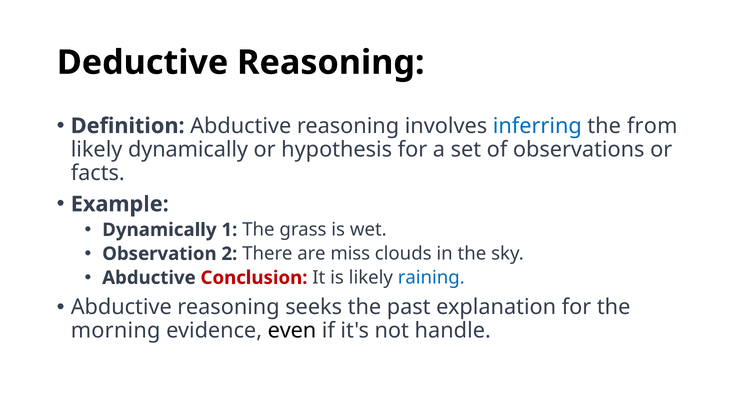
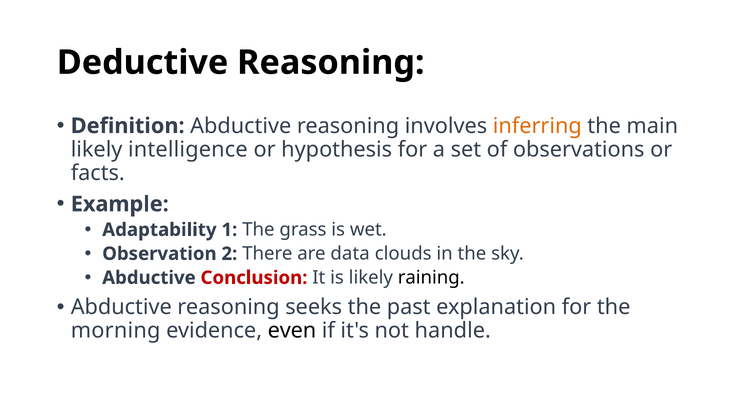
inferring colour: blue -> orange (537, 126)
from: from -> main (652, 126)
likely dynamically: dynamically -> intelligence (188, 149)
Dynamically: Dynamically -> Adaptability (159, 230)
miss: miss -> data (350, 254)
raining colour: blue -> black (431, 278)
